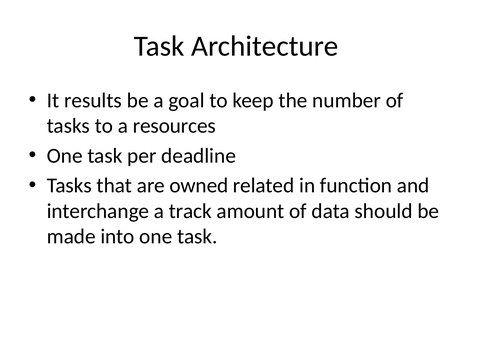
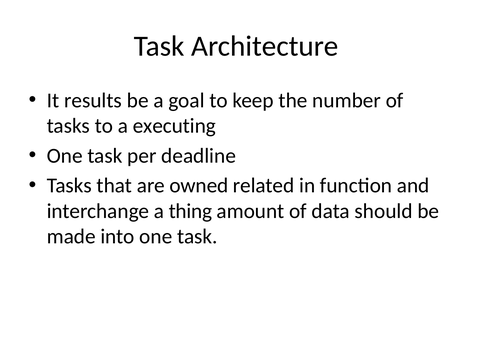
resources: resources -> executing (174, 126)
track: track -> thing (190, 211)
